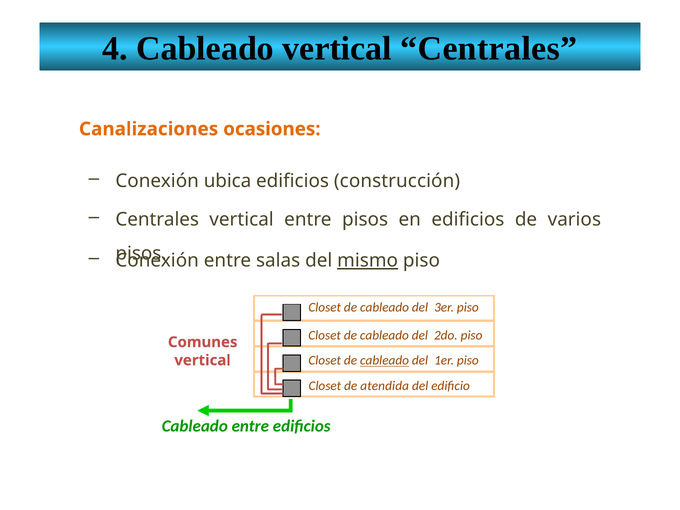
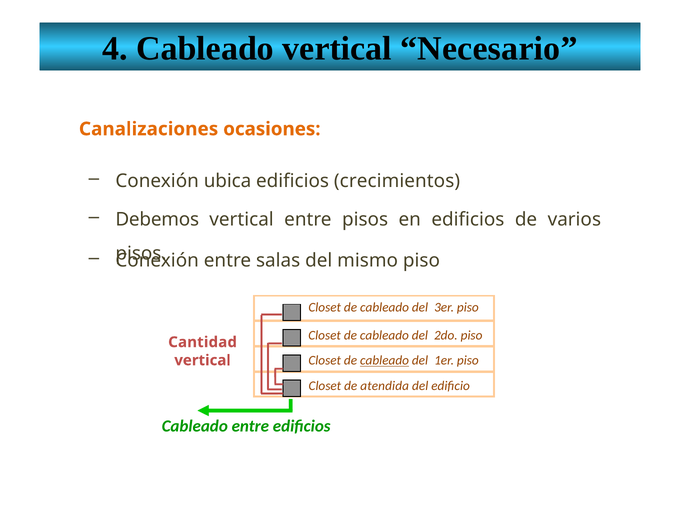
vertical Centrales: Centrales -> Necesario (489, 49)
construcción: construcción -> crecimientos (397, 181)
Centrales: Centrales -> Debemos (157, 219)
mismo underline: present -> none (368, 261)
Comunes: Comunes -> Cantidad (203, 342)
